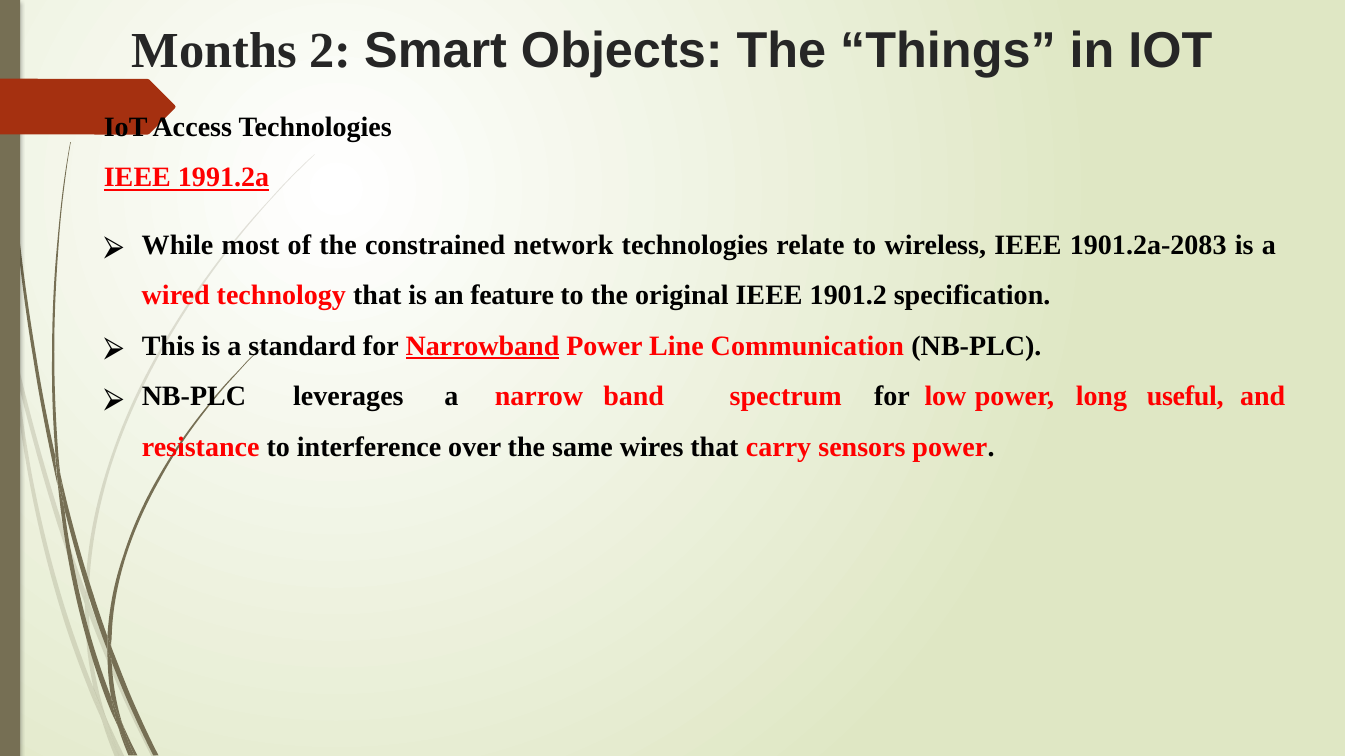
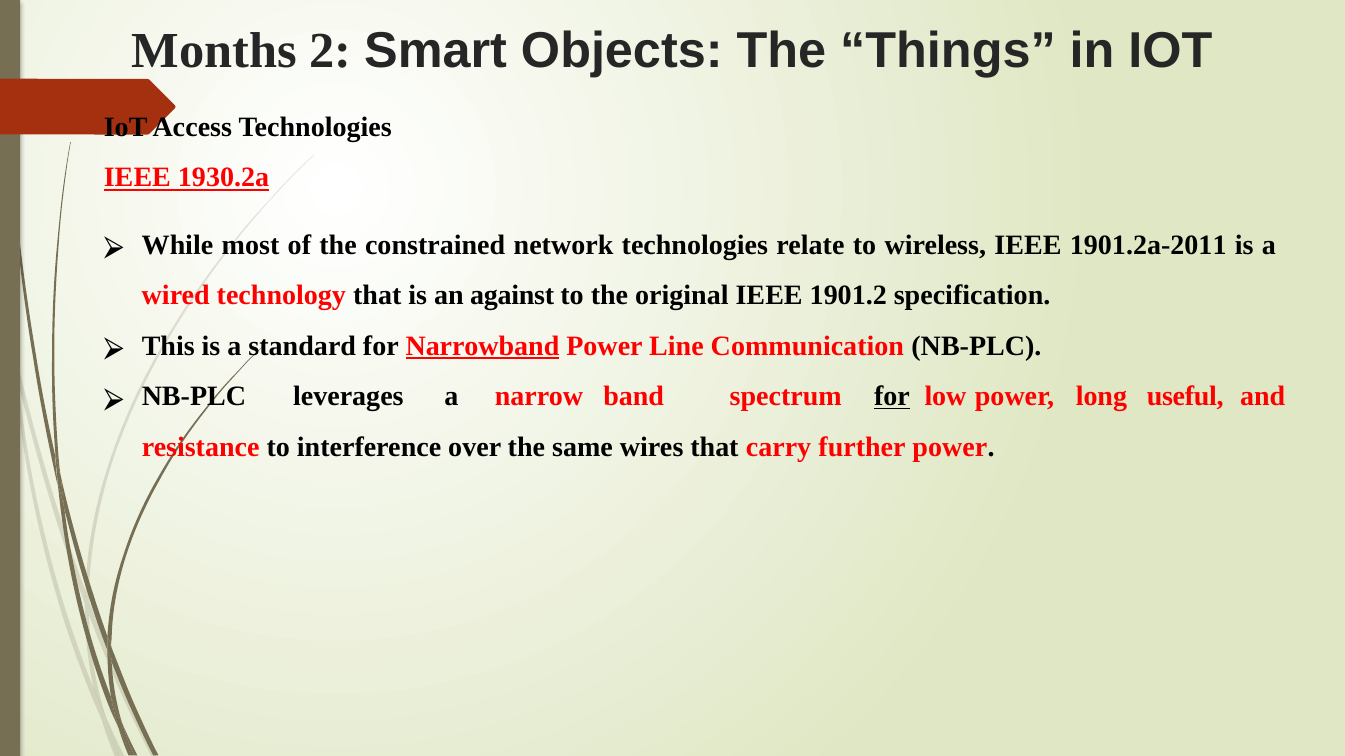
1991.2a: 1991.2a -> 1930.2a (224, 178)
1901.2a-2083: 1901.2a-2083 -> 1901.2a-2011 (1148, 245)
feature: feature -> against (512, 296)
for underline: none -> present (892, 397)
sensors: sensors -> further (862, 447)
